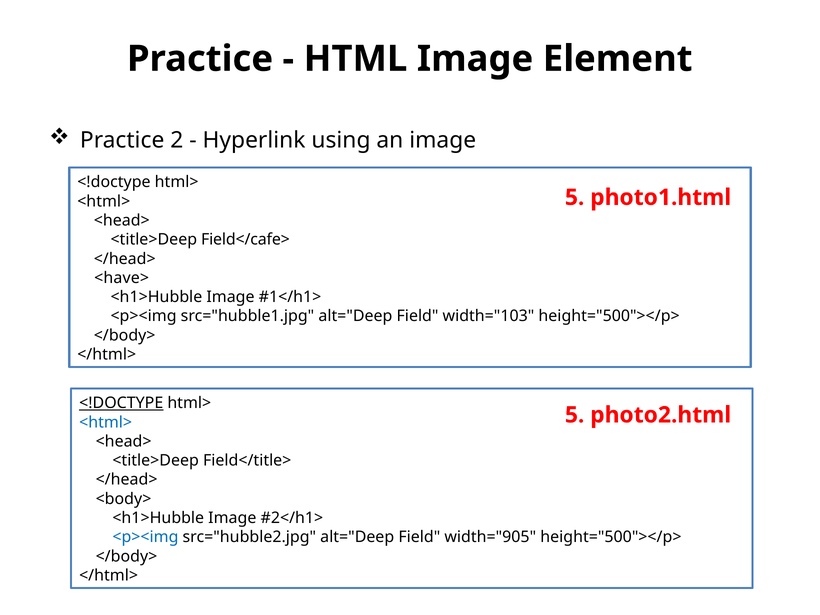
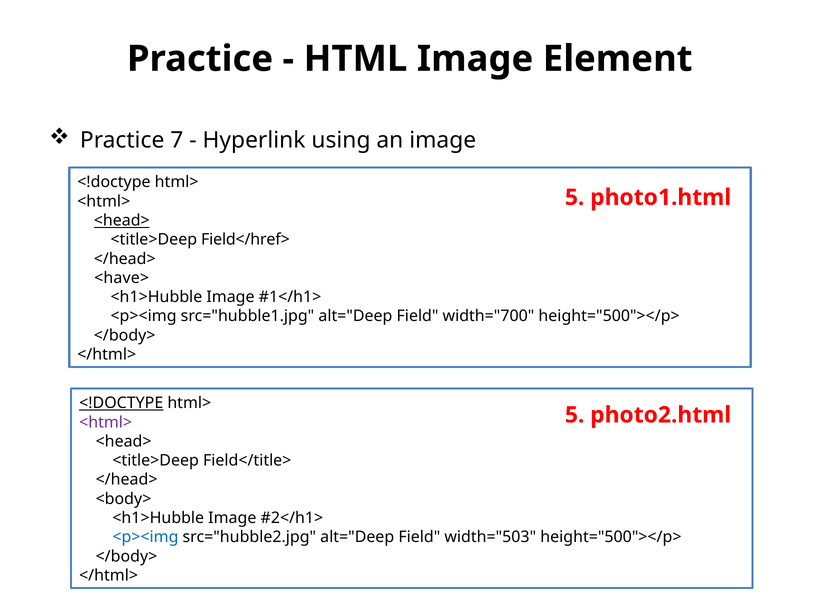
2: 2 -> 7 (177, 140)
<head> underline: none -> present (122, 220)
Field</cafe>: Field</cafe> -> Field</href> (245, 240)
width="103: width="103 -> width="700 (488, 316)
<html> colour: blue -> purple (106, 422)
width="905: width="905 -> width="503 (490, 537)
